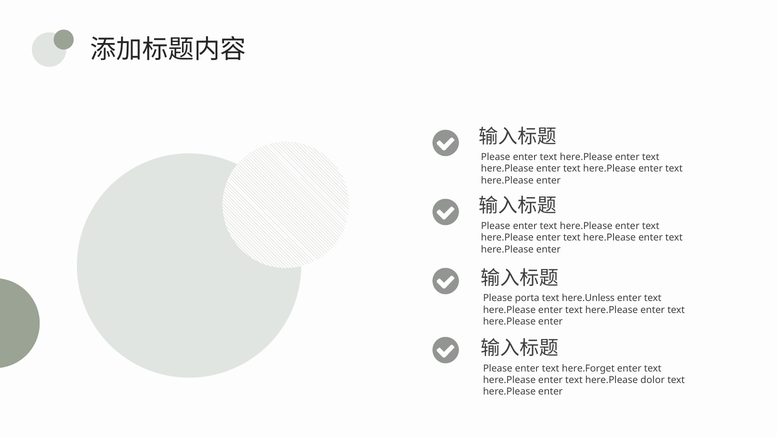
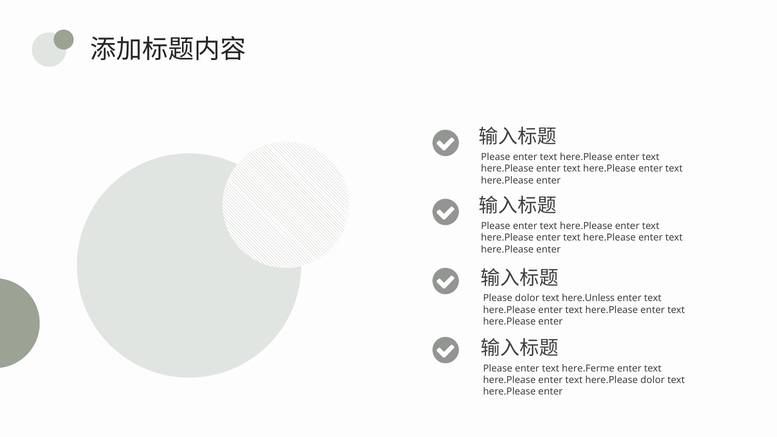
Please porta: porta -> dolor (527, 298)
here.Forget: here.Forget -> here.Ferme (588, 368)
